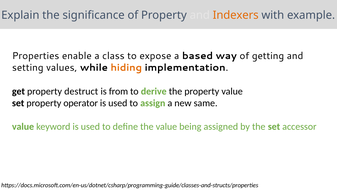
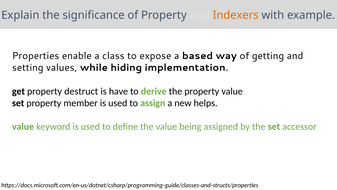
hiding colour: orange -> black (126, 67)
from: from -> have (118, 91)
operator: operator -> member (81, 103)
same: same -> helps (206, 103)
